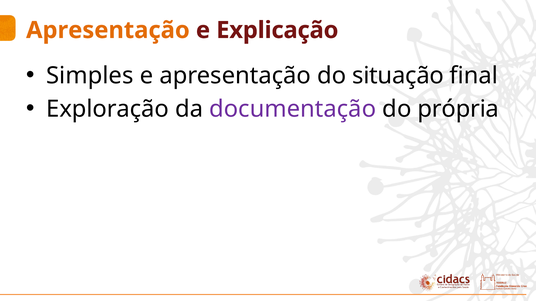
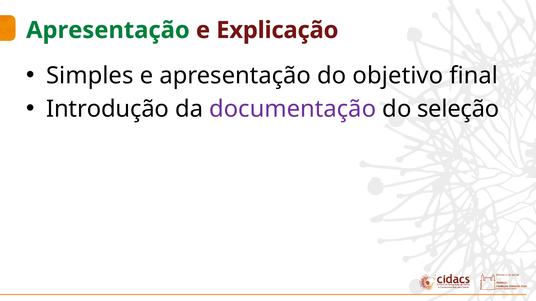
Apresentação colour: orange -> green (108, 30)
situação: situação -> objetivo (398, 76)
Exploração: Exploração -> Introdução (108, 109)
própria: própria -> seleção (458, 109)
